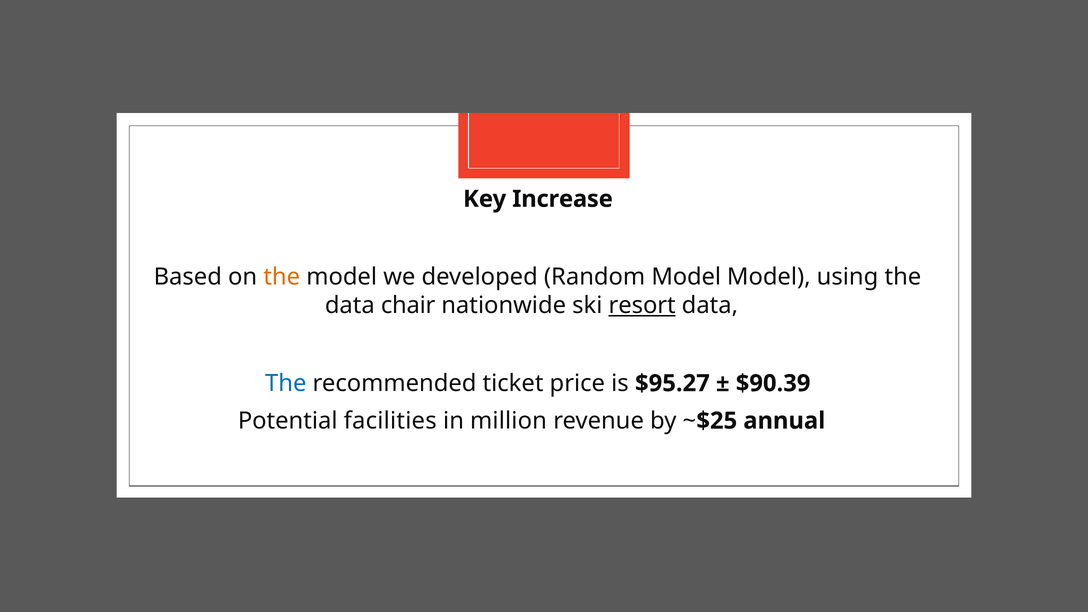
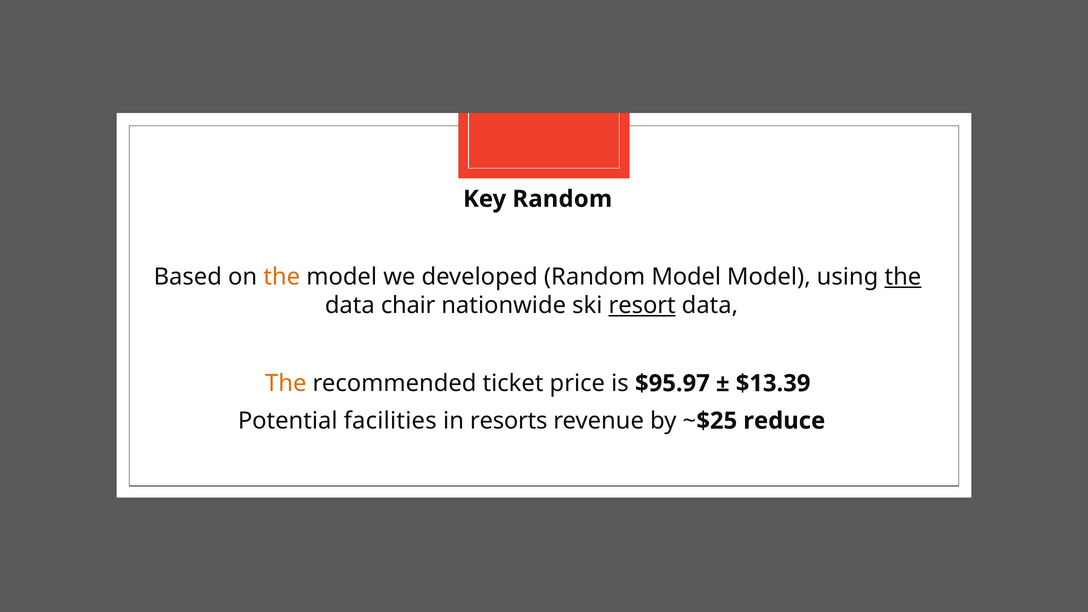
Key Increase: Increase -> Random (562, 199)
the underline: none -> present (903, 277)
The colour: blue -> orange (286, 383)
$95.27: $95.27 -> $95.97 (672, 383)
$90.39: $90.39 -> $13.39 (773, 383)
million: million -> resorts (509, 421)
annual: annual -> reduce (784, 421)
